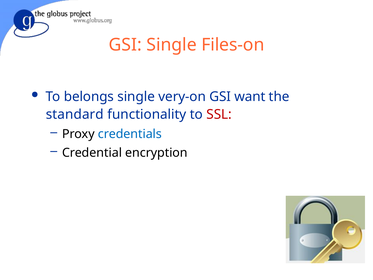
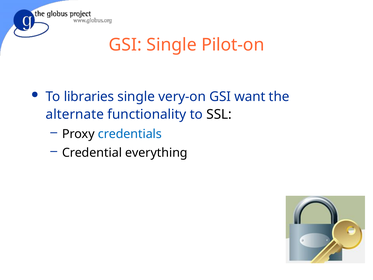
Files-on: Files-on -> Pilot-on (233, 45)
belongs: belongs -> libraries (89, 97)
standard: standard -> alternate (75, 114)
SSL colour: red -> black (219, 114)
encryption: encryption -> everything (156, 153)
